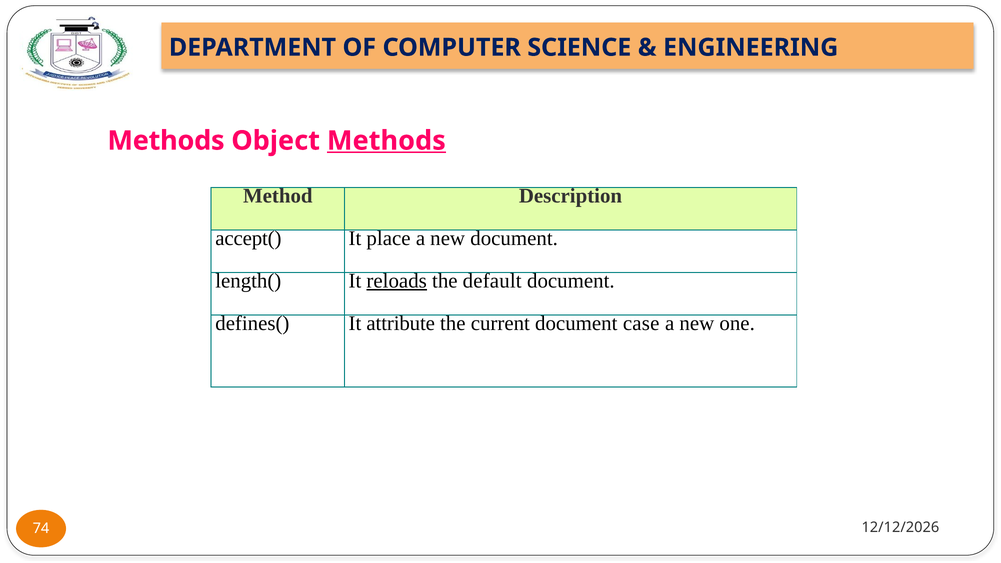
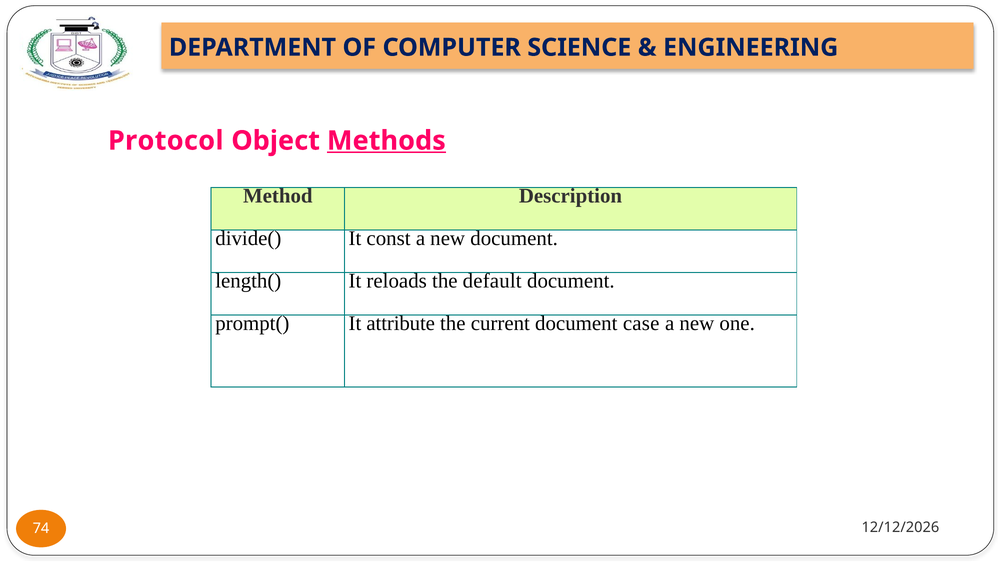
Methods: Methods -> Protocol (166, 141)
accept(: accept( -> divide( (248, 238)
place: place -> const (389, 238)
reloads underline: present -> none (397, 281)
defines(: defines( -> prompt( (252, 323)
